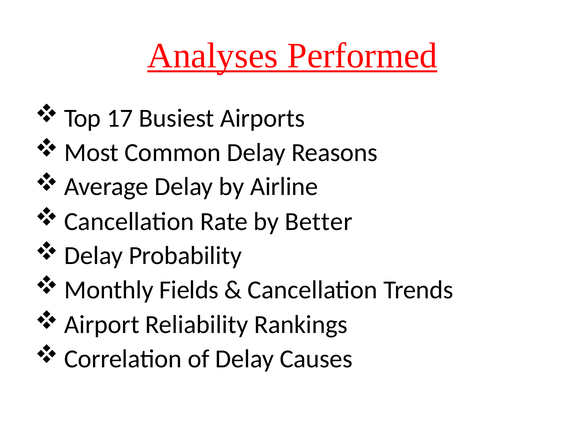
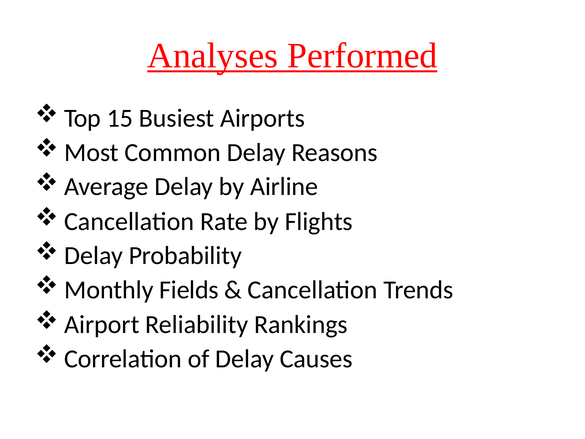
17: 17 -> 15 (120, 118)
Better: Better -> Flights (319, 221)
